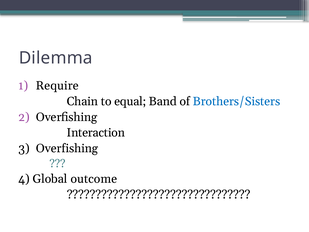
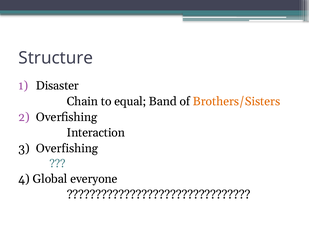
Dilemma: Dilemma -> Structure (56, 58)
Require: Require -> Disaster (57, 86)
Brothers/Sisters colour: blue -> orange (237, 101)
outcome: outcome -> everyone (94, 179)
